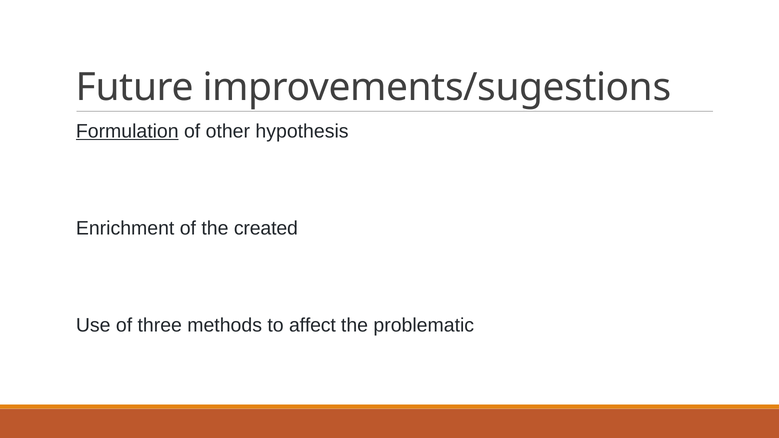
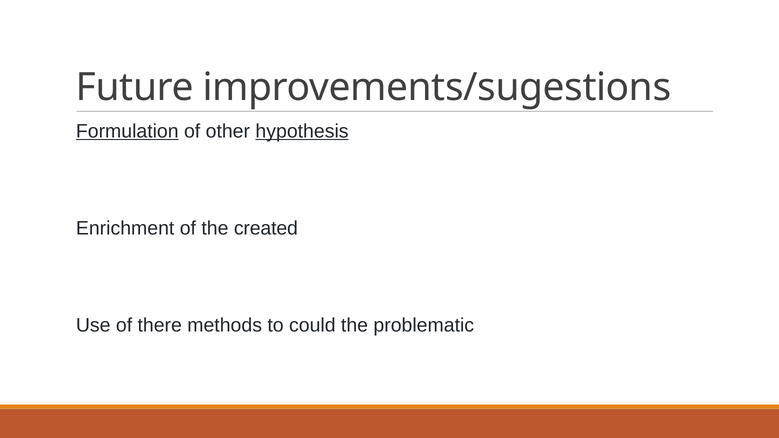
hypothesis underline: none -> present (302, 131)
three: three -> there (160, 326)
affect: affect -> could (312, 326)
